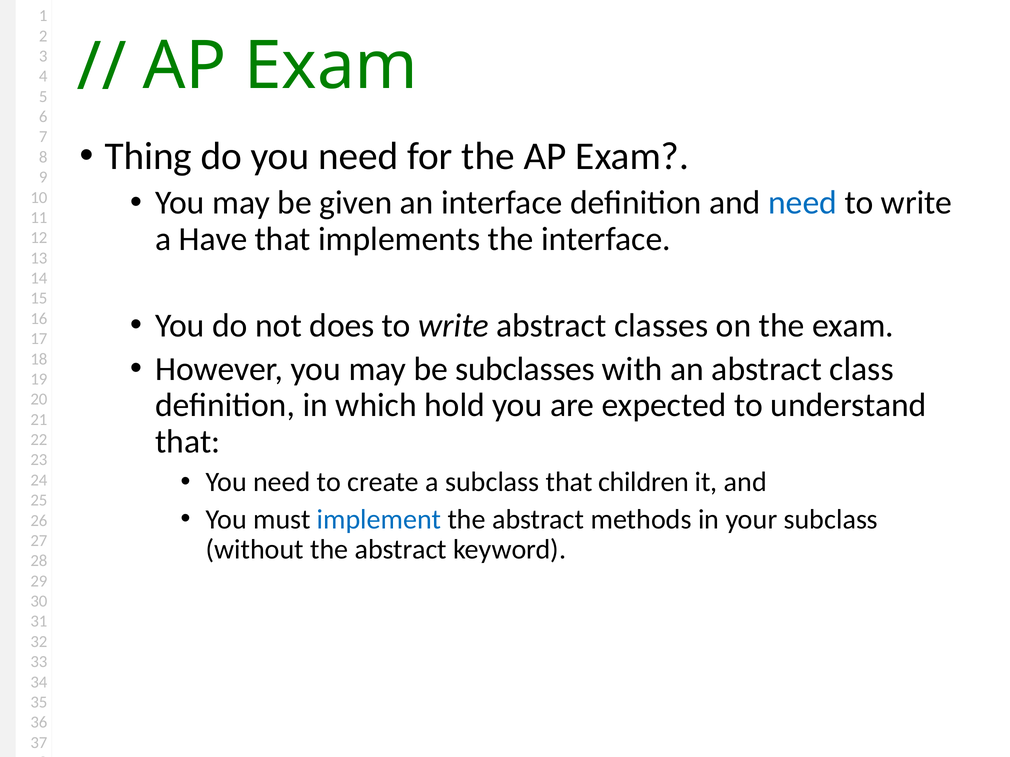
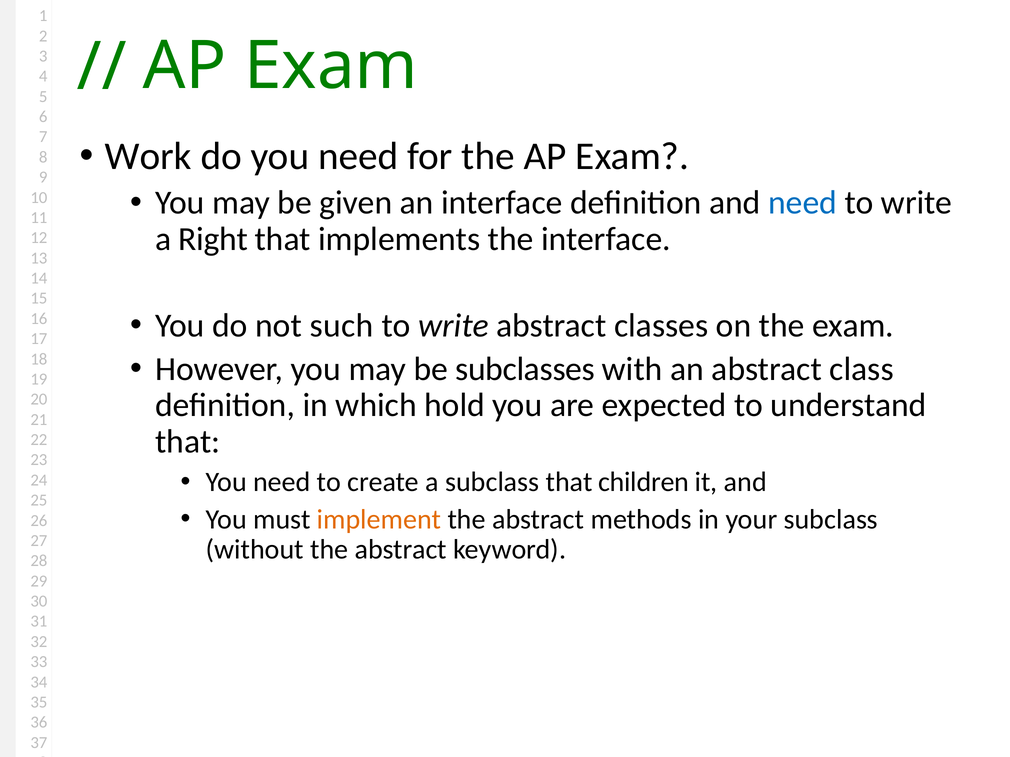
Thing: Thing -> Work (148, 156)
Have: Have -> Right (213, 239)
does: does -> such (342, 326)
implement colour: blue -> orange (379, 520)
